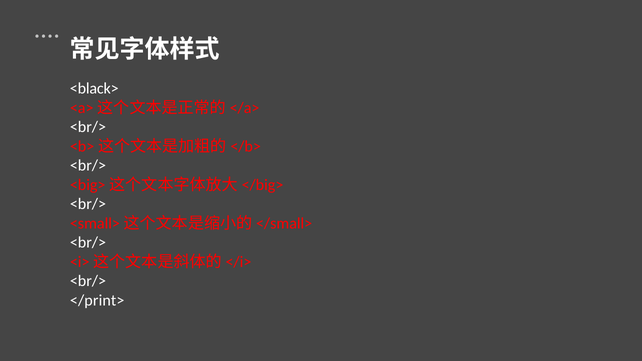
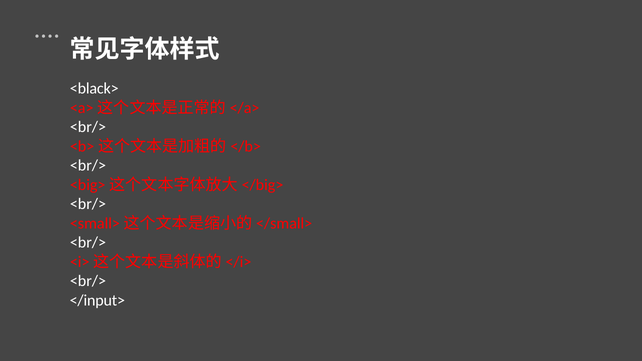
</print>: </print> -> </input> (97, 300)
